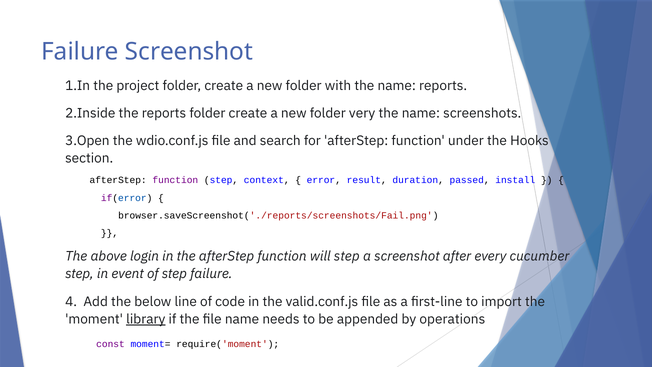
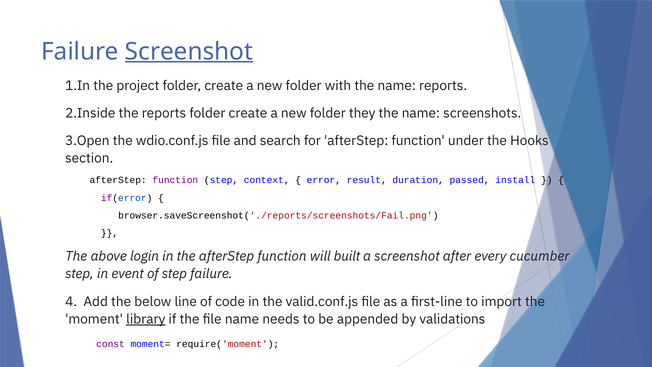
Screenshot underline: none -> present (189, 51)
very: very -> they (362, 113)
will step: step -> built (347, 256)
operations: operations -> validations (452, 319)
